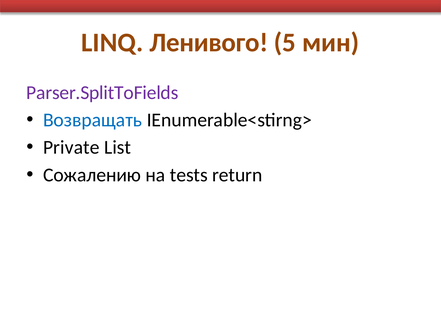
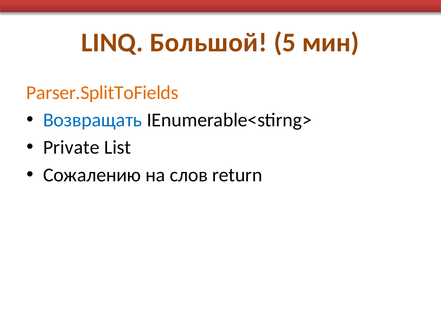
Ленивого: Ленивого -> Большой (208, 43)
Parser.SplitToFields colour: purple -> orange (102, 93)
tests: tests -> слов (189, 175)
